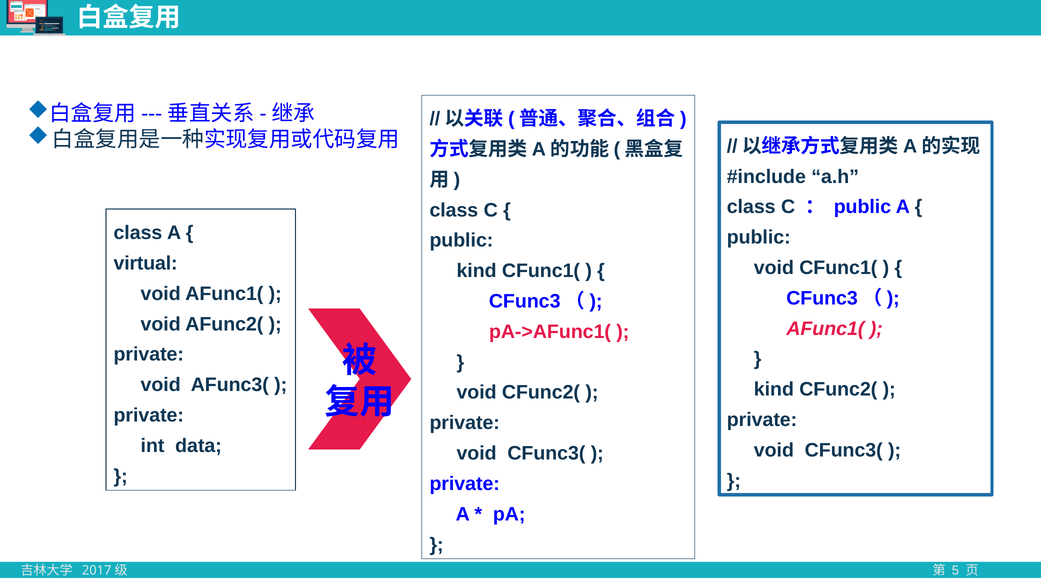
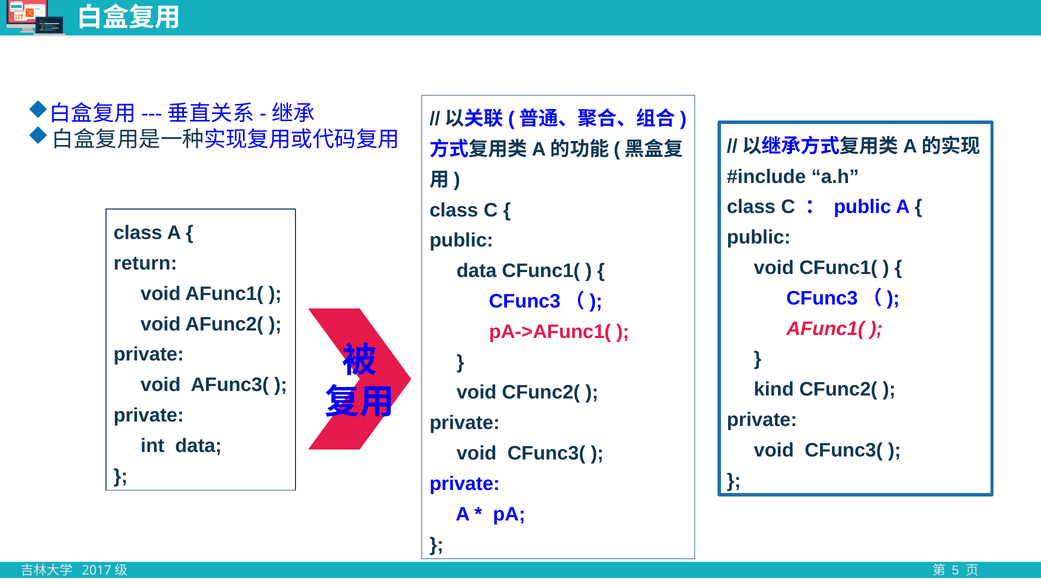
virtual: virtual -> return (145, 264)
kind: kind -> data (477, 271)
